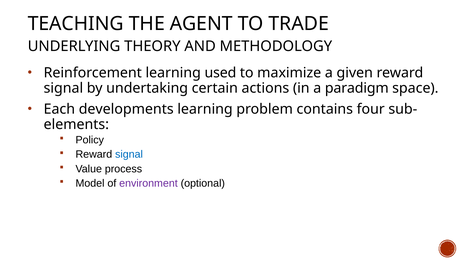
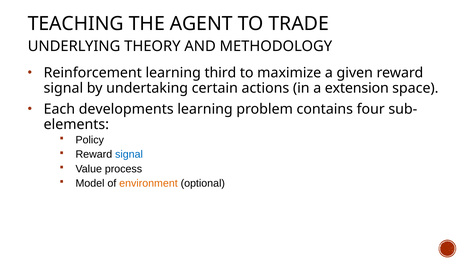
used: used -> third (220, 73)
paradigm: paradigm -> extension (357, 88)
environment colour: purple -> orange (148, 183)
